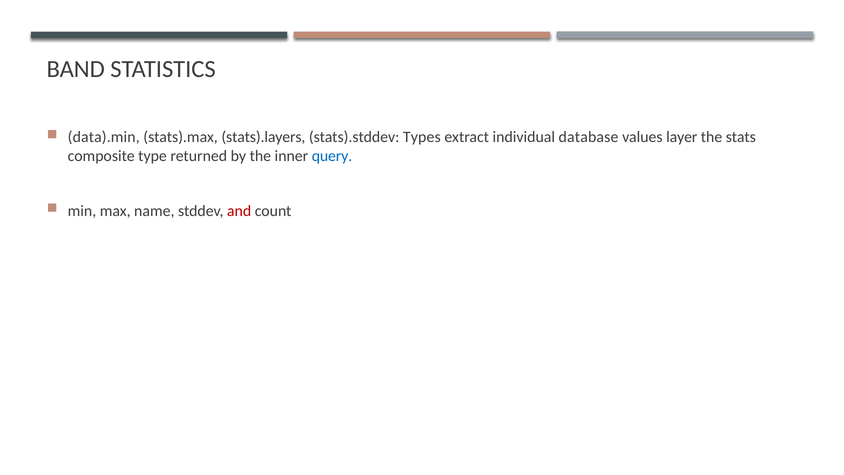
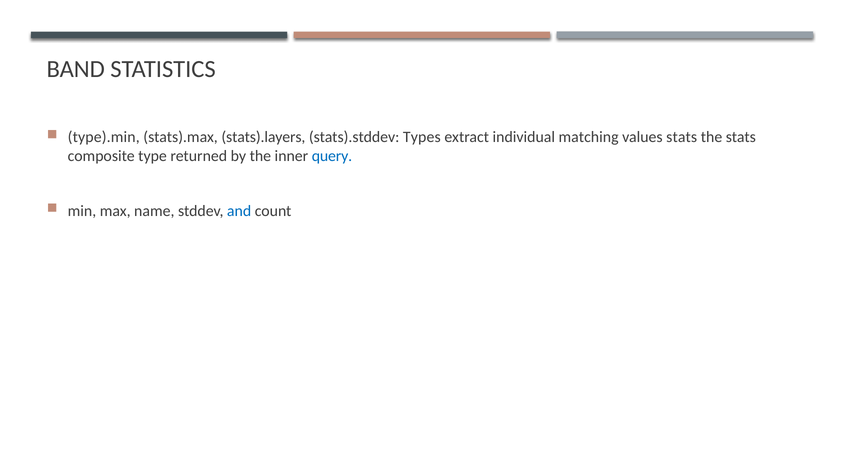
data).min: data).min -> type).min (104, 137)
database: database -> matching (589, 137)
values layer: layer -> stats (682, 137)
and colour: red -> blue (239, 211)
